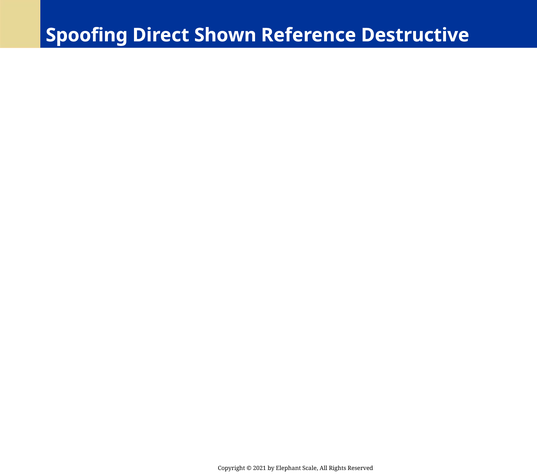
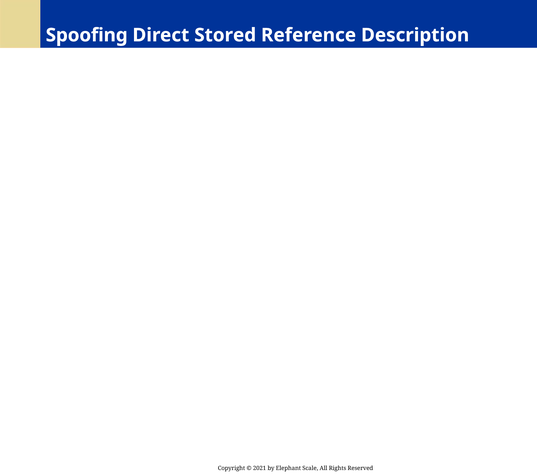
Shown: Shown -> Stored (225, 35)
Destructive: Destructive -> Description (415, 35)
